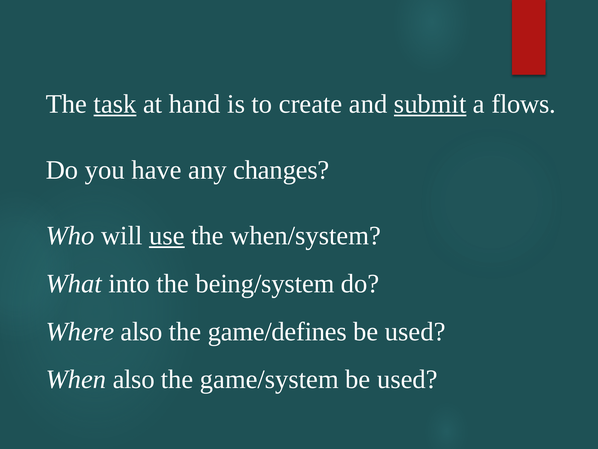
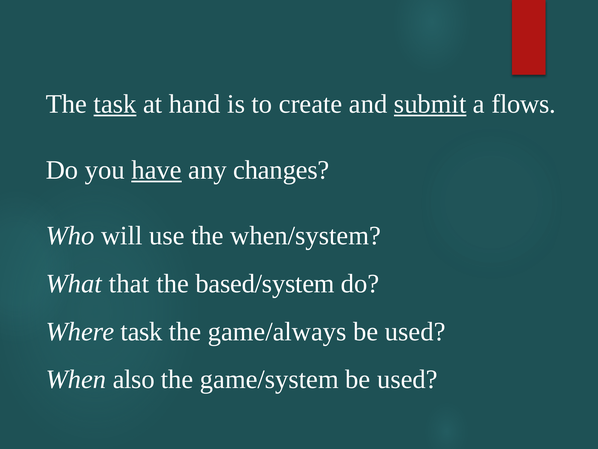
have underline: none -> present (156, 170)
use underline: present -> none (167, 236)
into: into -> that (129, 283)
being/system: being/system -> based/system (265, 283)
Where also: also -> task (142, 331)
game/defines: game/defines -> game/always (277, 331)
